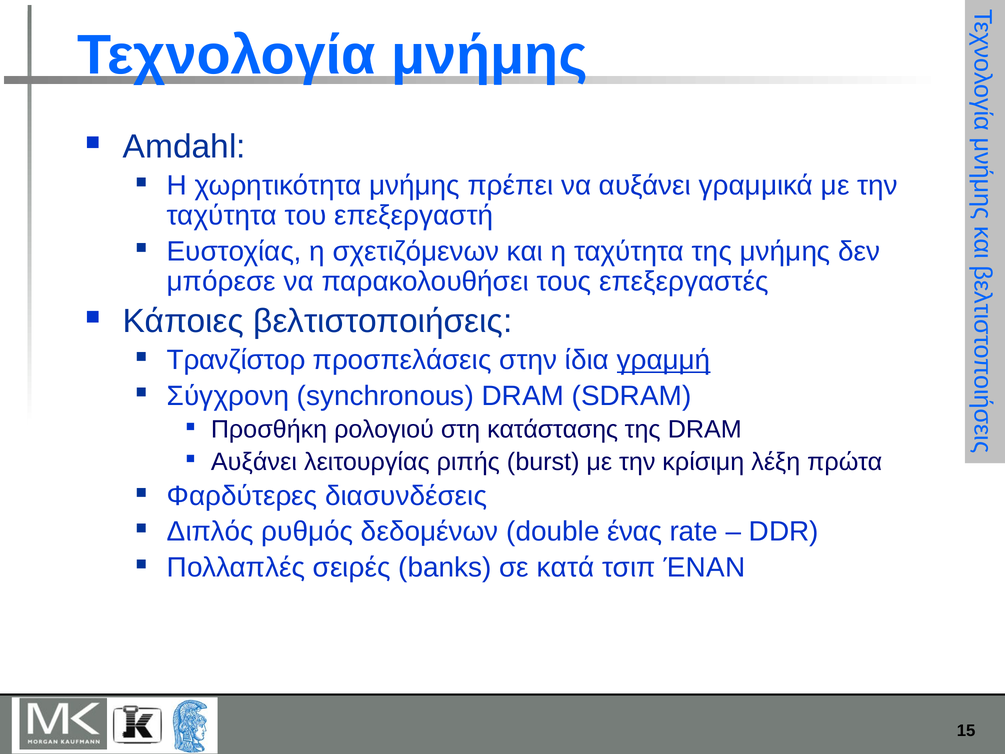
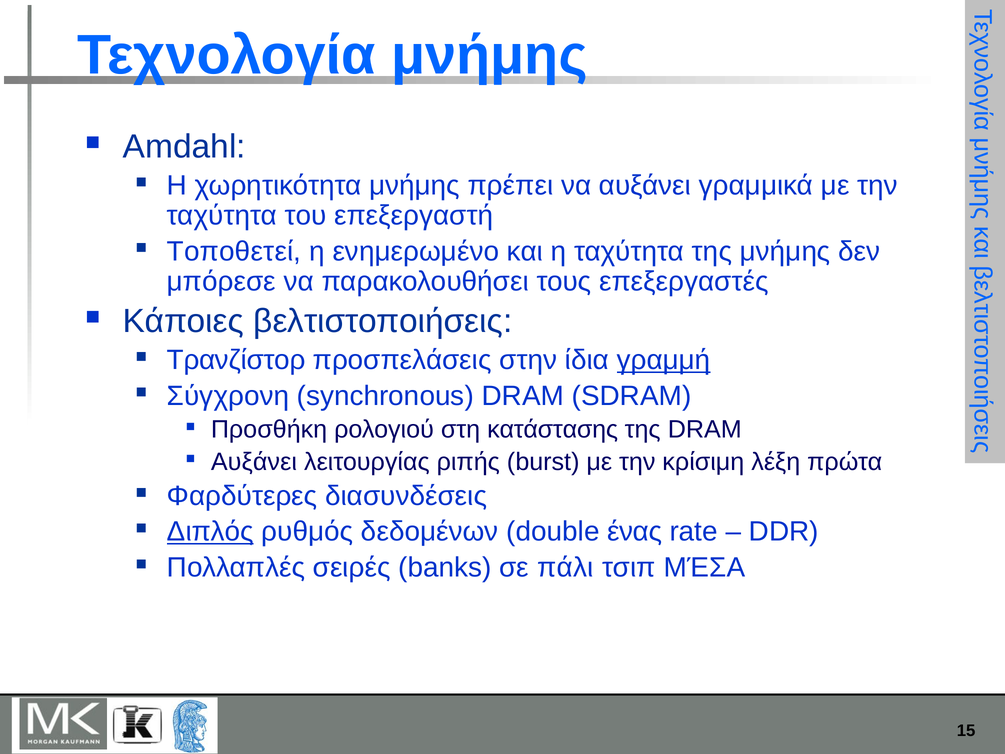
Ευστοχίας: Ευστοχίας -> Τοποθετεί (234, 251)
σχετιζόμενων: σχετιζόμενων -> ενημερωμένο (416, 251)
Διπλός underline: none -> present (210, 532)
κατά: κατά -> πάλι (565, 567)
ΈΝΑΝ: ΈΝΑΝ -> ΜΈΣΑ (705, 567)
